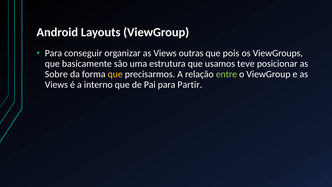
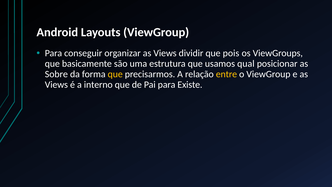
outras: outras -> dividir (191, 53)
teve: teve -> qual (246, 64)
entre colour: light green -> yellow (226, 74)
Partir: Partir -> Existe (190, 85)
